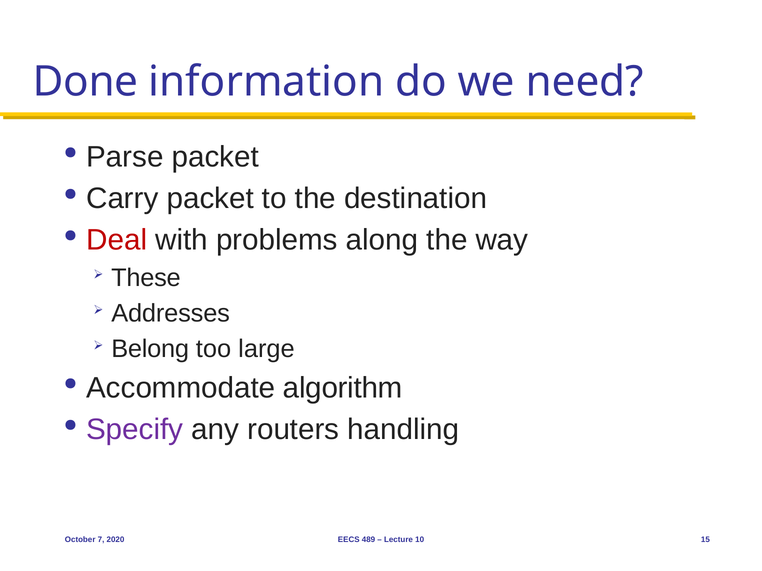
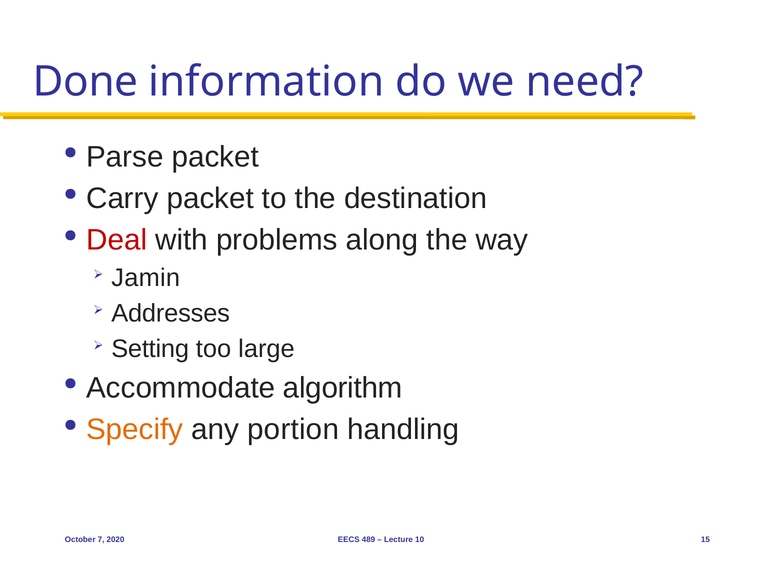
These: These -> Jamin (146, 278)
Belong: Belong -> Setting (150, 349)
Specify colour: purple -> orange (135, 430)
routers: routers -> portion (293, 430)
